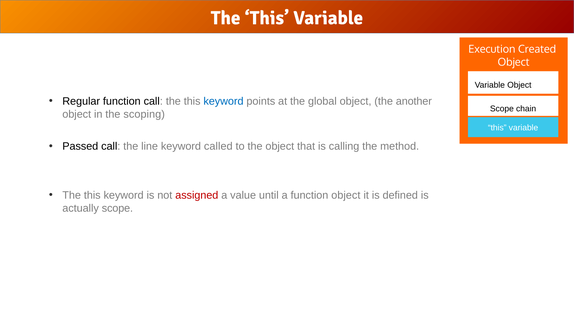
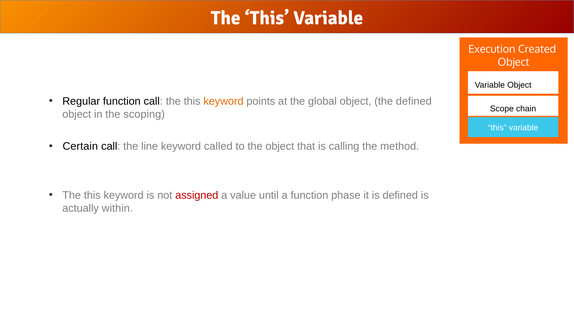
keyword colour: blue -> orange (223, 101)
the another: another -> defined (414, 101)
Passed: Passed -> Certain (80, 146)
function object: object -> phase (346, 195)
actually scope: scope -> within (117, 208)
